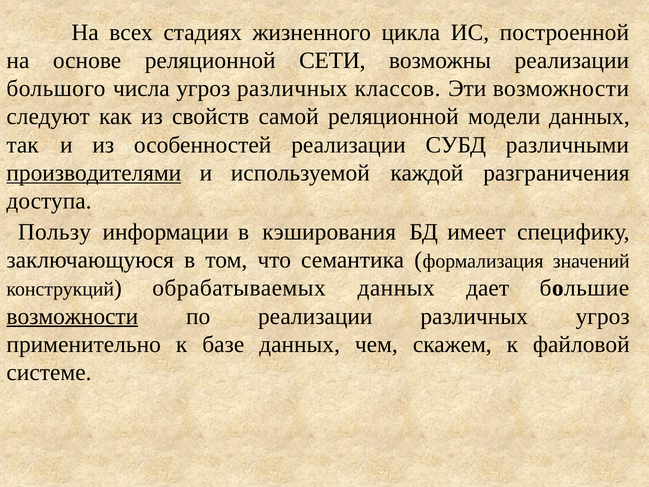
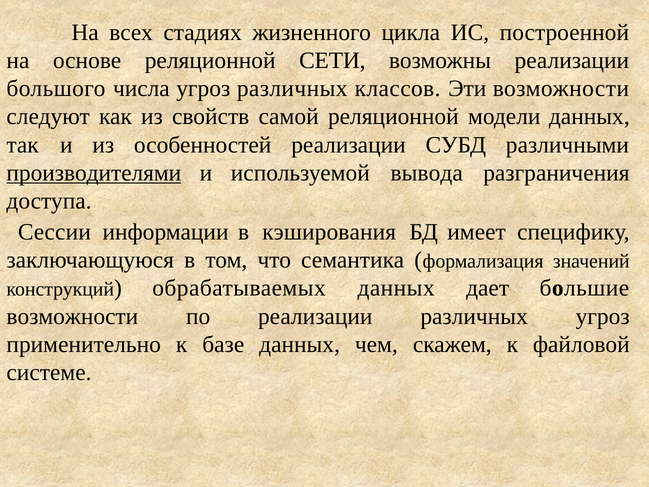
каждой: каждой -> вывода (427, 173)
Пользу: Пользу -> Сессии (54, 232)
возможности underline: present -> none (72, 316)
